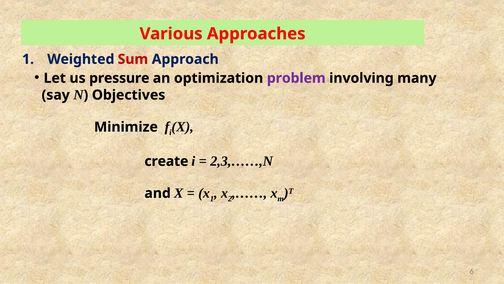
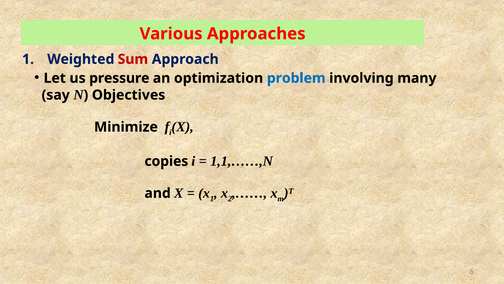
problem colour: purple -> blue (296, 78)
create: create -> copies (166, 161)
2,3,……,N: 2,3,……,N -> 1,1,……,N (242, 161)
